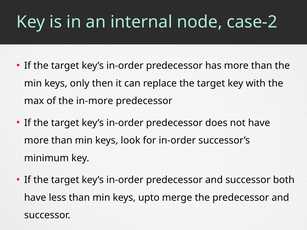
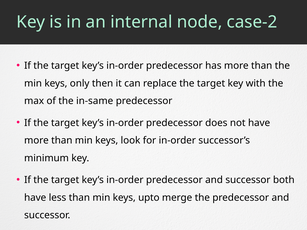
in-more: in-more -> in-same (95, 101)
